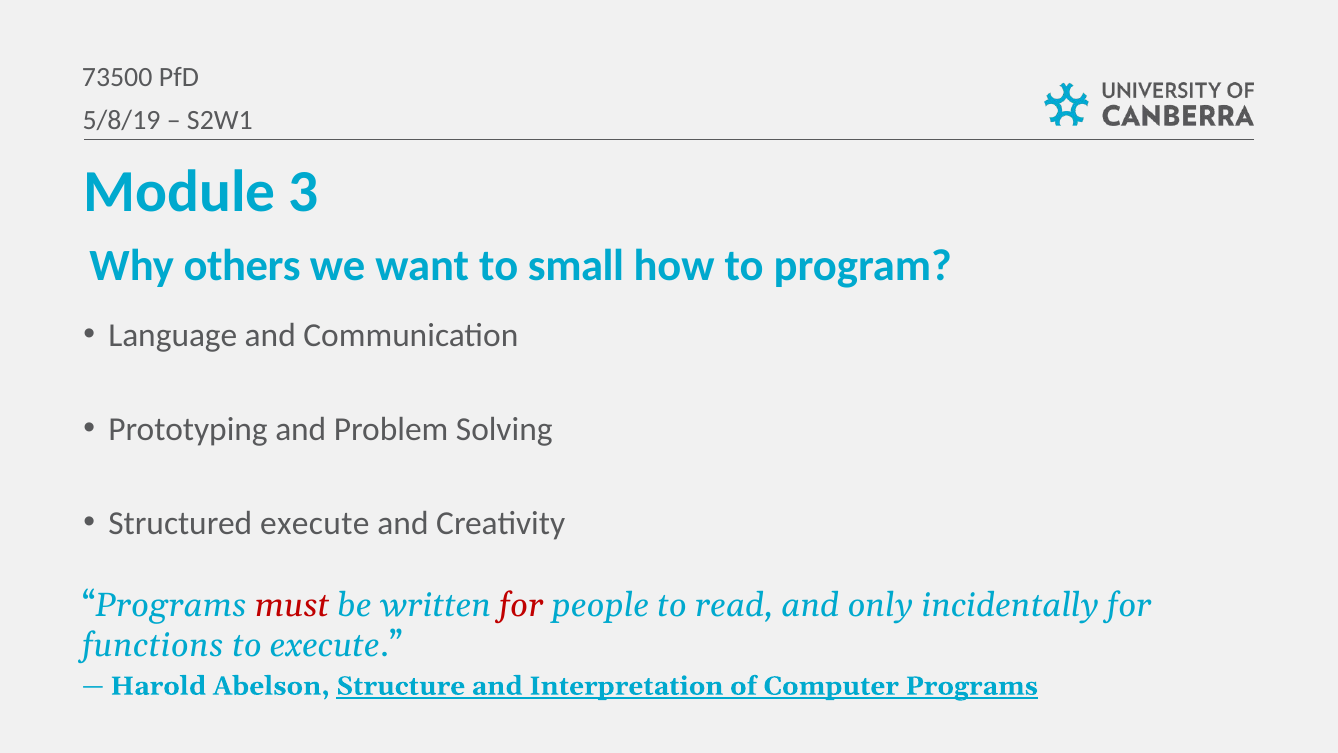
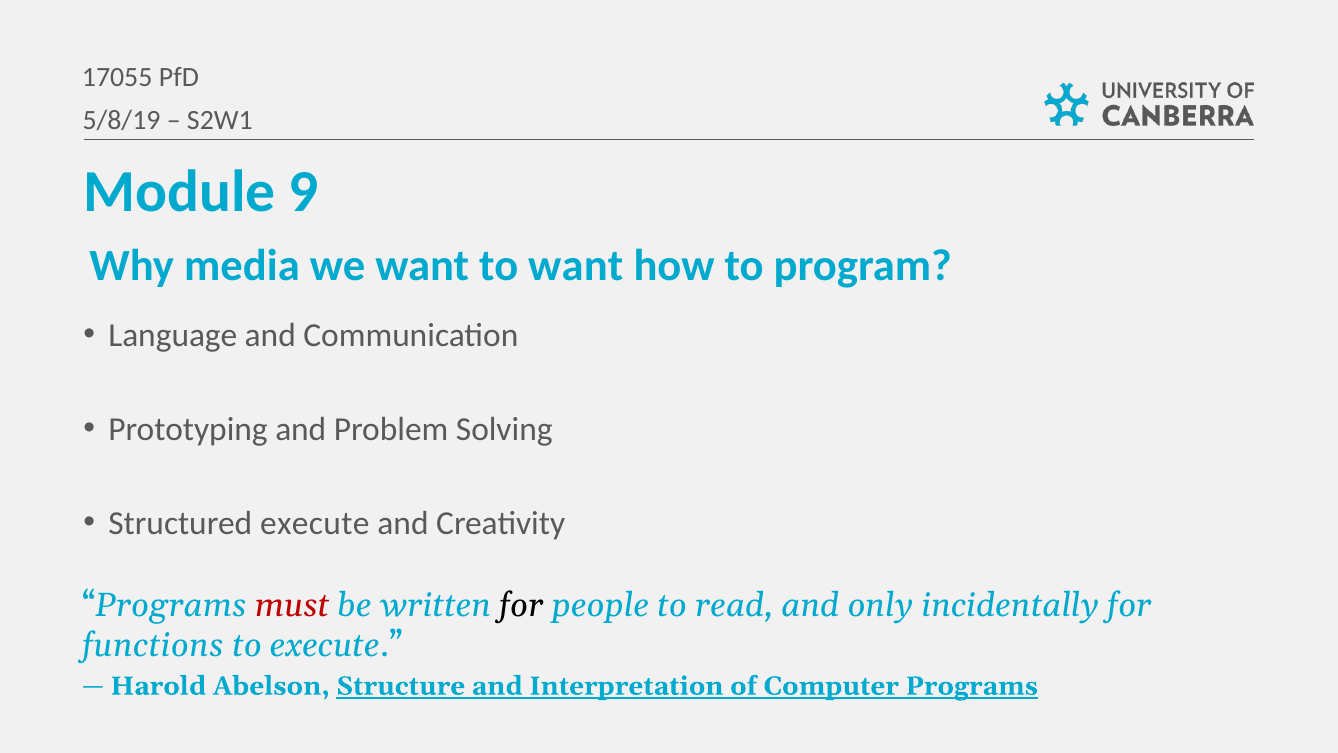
73500: 73500 -> 17055 (117, 78)
3: 3 -> 9 (304, 192)
others: others -> media (242, 266)
to small: small -> want (576, 266)
for colour: red -> black (521, 605)
